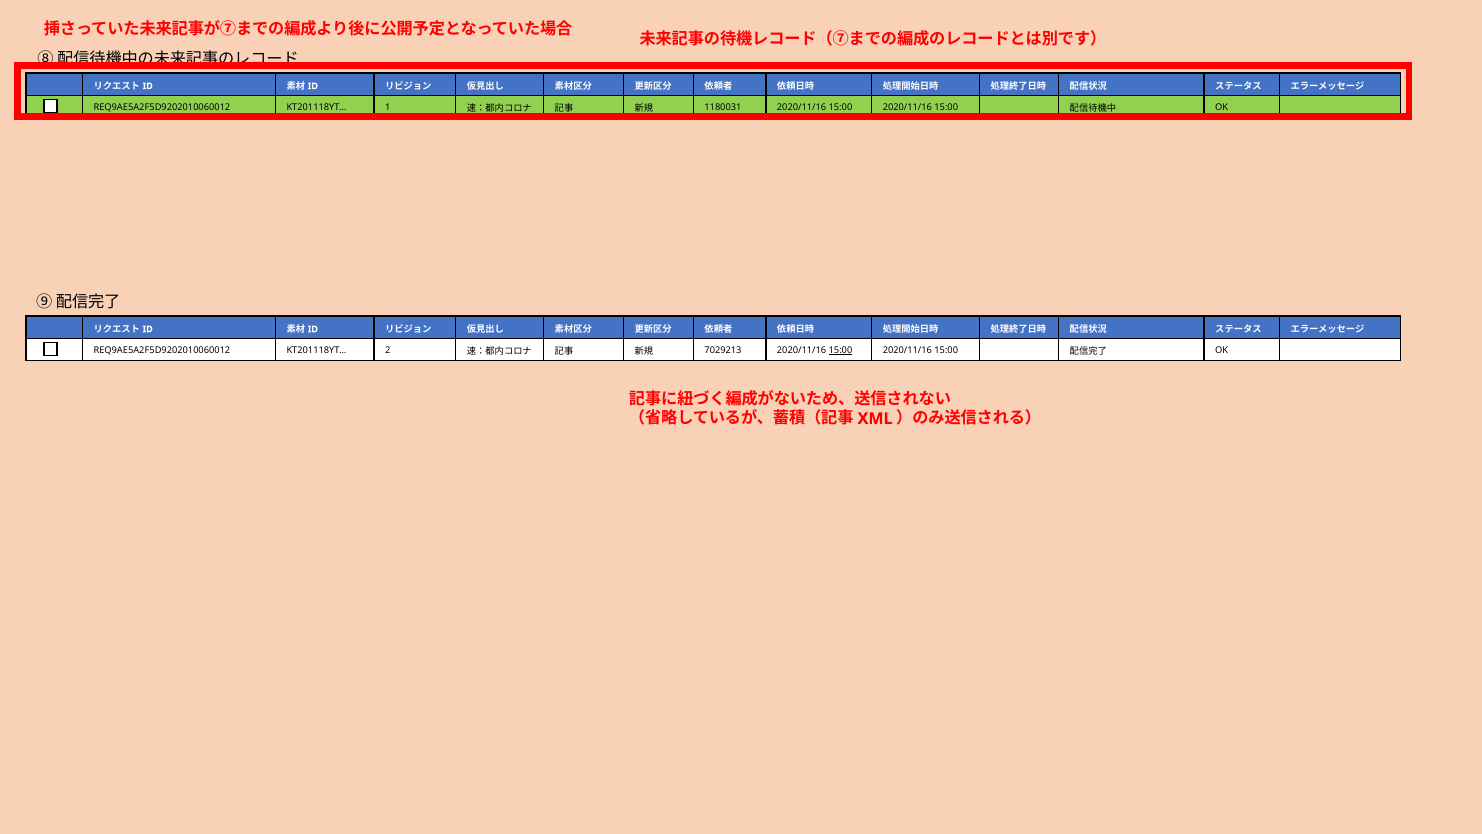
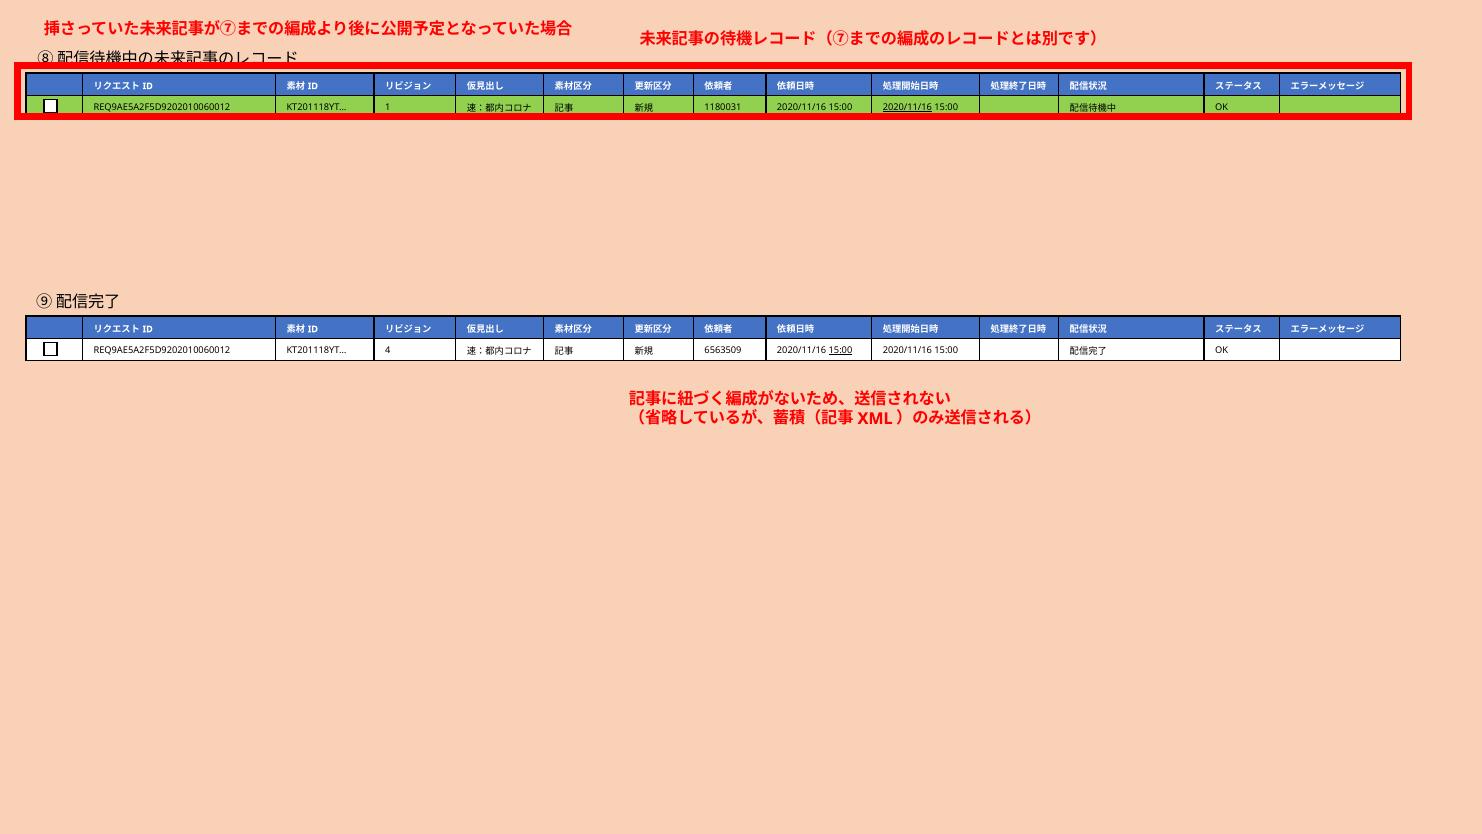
2020/11/16 underline: none -> present (907, 107)
2: 2 -> 4 (388, 350)
7029213: 7029213 -> 6563509 (723, 350)
